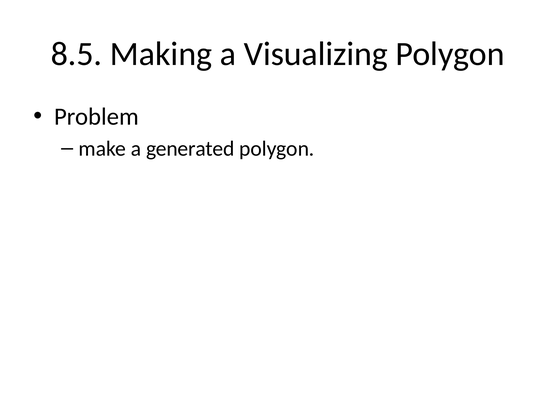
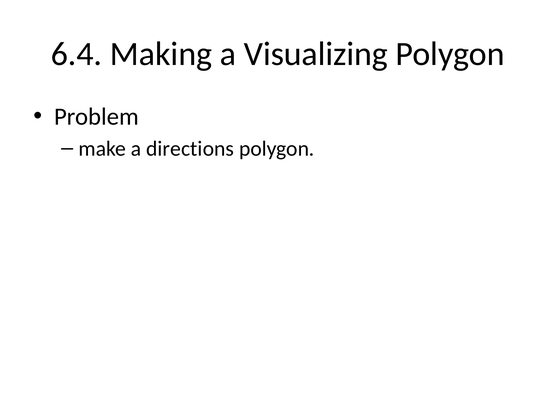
8.5: 8.5 -> 6.4 (76, 54)
generated: generated -> directions (190, 149)
